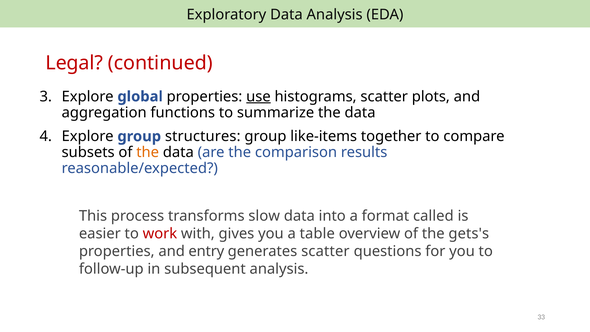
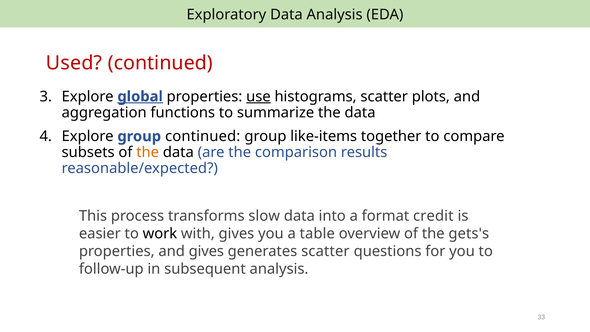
Legal: Legal -> Used (74, 63)
global underline: none -> present (140, 97)
group structures: structures -> continued (203, 136)
called: called -> credit (433, 216)
work colour: red -> black (160, 234)
and entry: entry -> gives (206, 251)
